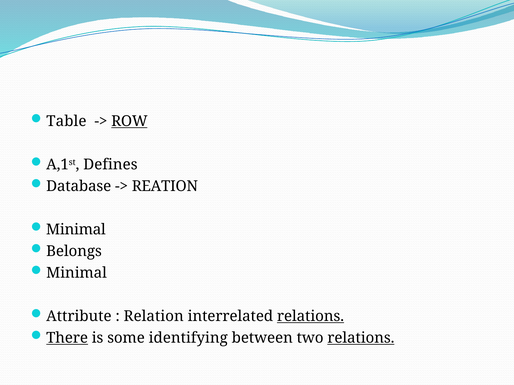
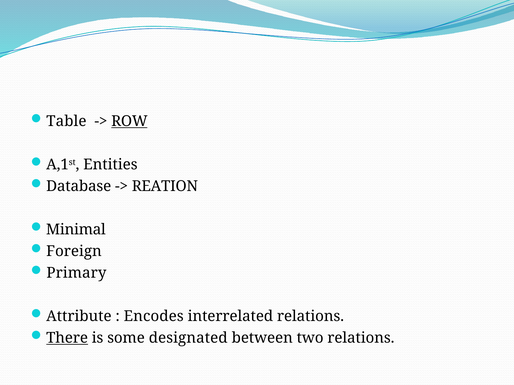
Defines: Defines -> Entities (110, 165)
Belongs: Belongs -> Foreign (74, 252)
Minimal: Minimal -> Primary (76, 273)
Relation: Relation -> Encodes (154, 317)
relations underline: present -> none (311, 317)
identifying: identifying -> designated (188, 338)
relations underline: present -> none (361, 338)
